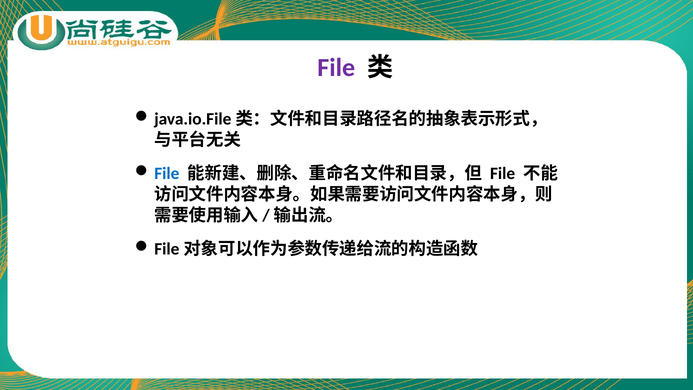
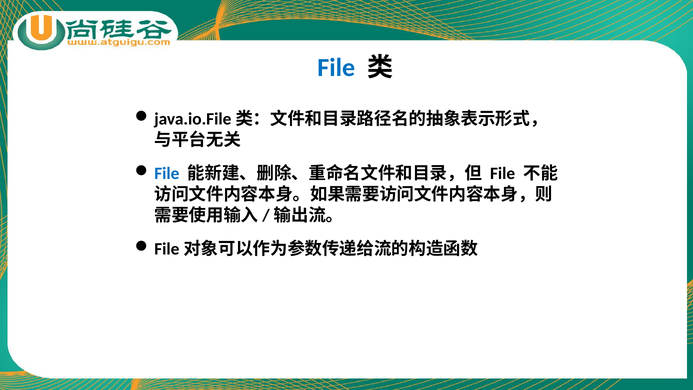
File colour: purple -> blue (336, 68)
